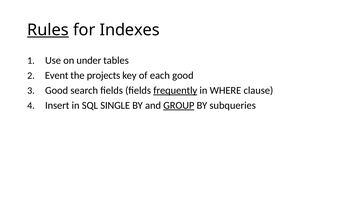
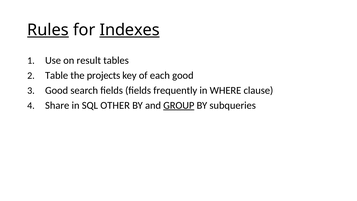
Indexes underline: none -> present (130, 30)
under: under -> result (89, 60)
Event: Event -> Table (57, 75)
frequently underline: present -> none (175, 90)
Insert: Insert -> Share (57, 105)
SINGLE: SINGLE -> OTHER (115, 105)
